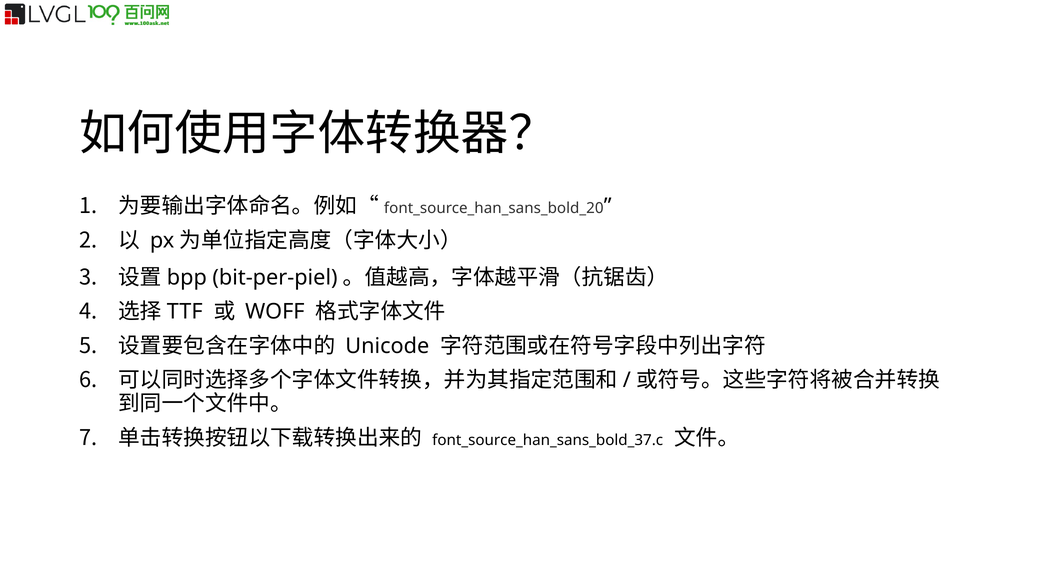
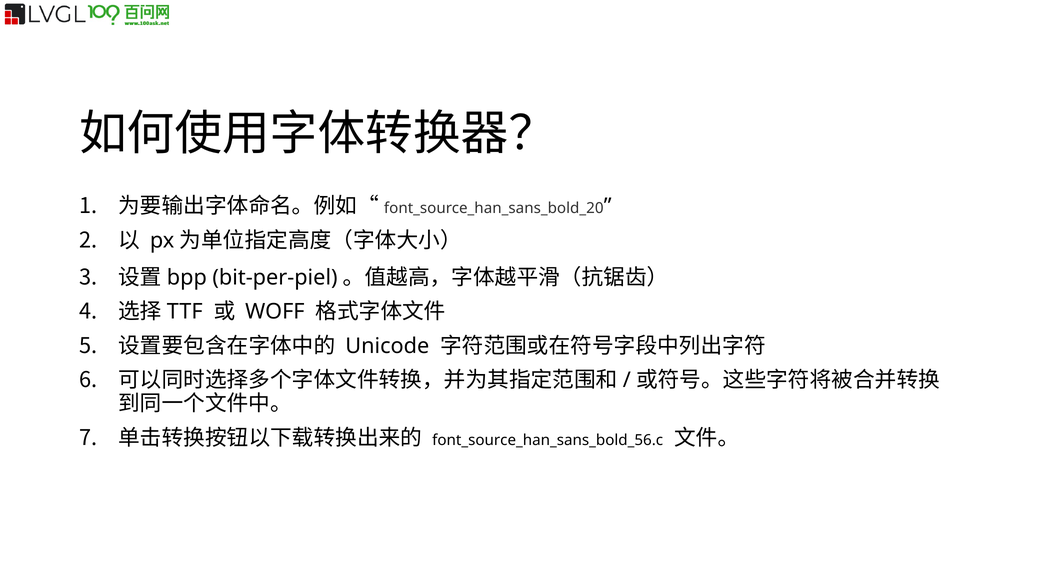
font_source_han_sans_bold_37.c: font_source_han_sans_bold_37.c -> font_source_han_sans_bold_56.c (548, 440)
